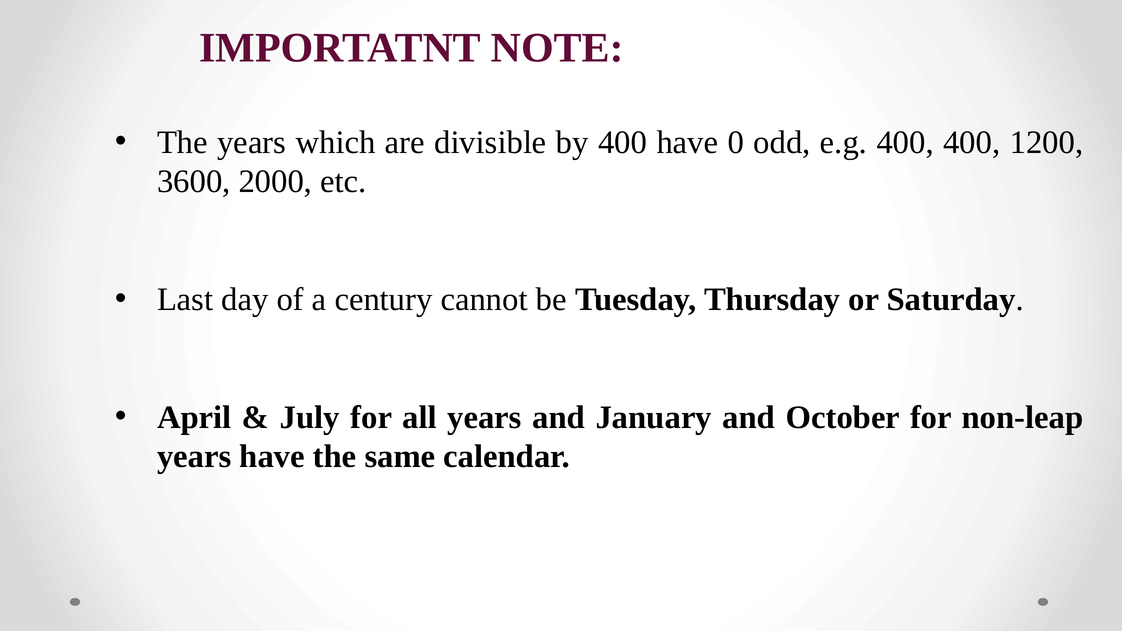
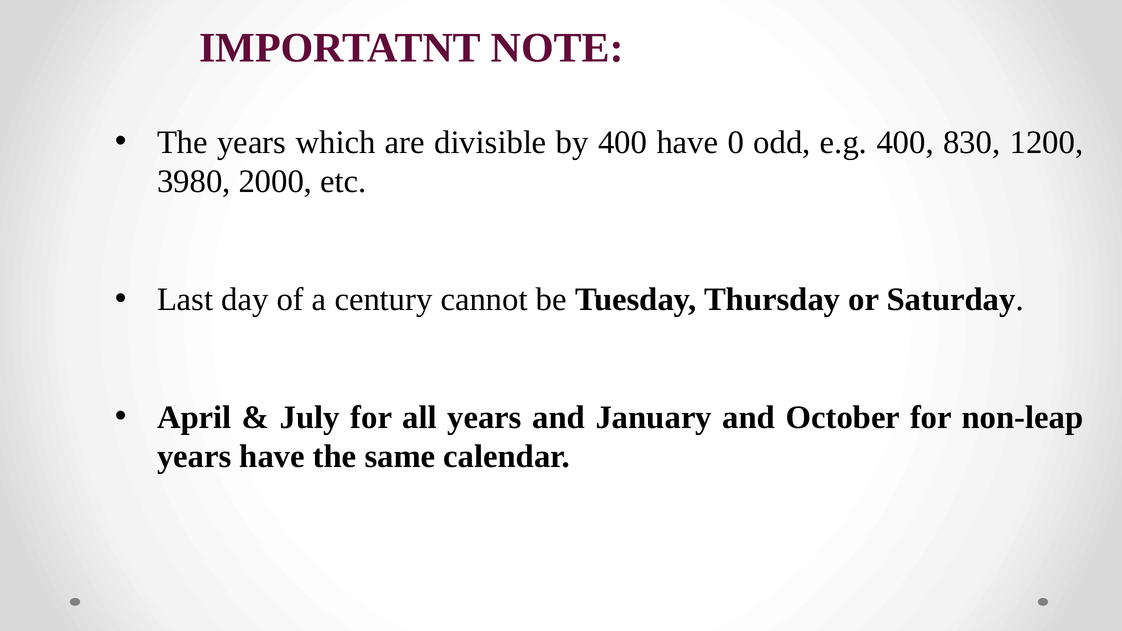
400 400: 400 -> 830 (972, 142)
3600: 3600 -> 3980 (194, 182)
